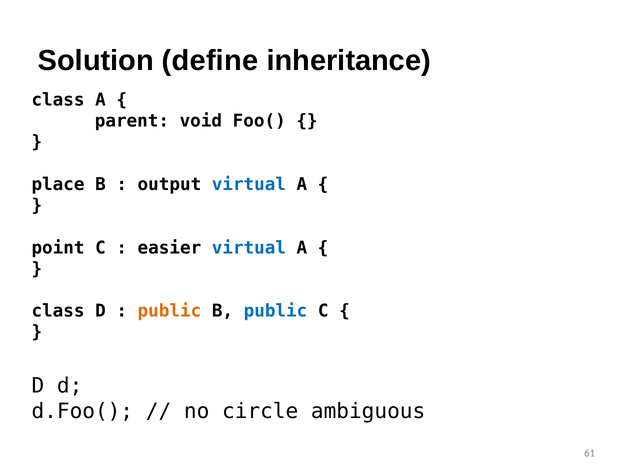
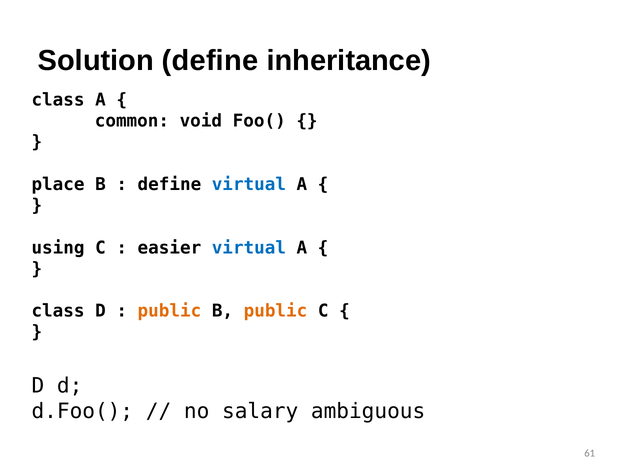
parent: parent -> common (132, 121)
output: output -> define (169, 184)
point: point -> using (58, 248)
public colour: blue -> orange (275, 311)
circle: circle -> salary (260, 411)
